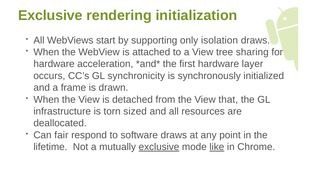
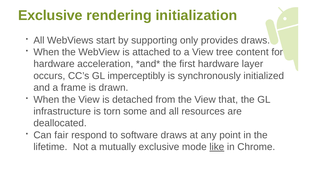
isolation: isolation -> provides (220, 40)
sharing: sharing -> content (252, 52)
synchronicity: synchronicity -> imperceptibly (136, 76)
sized: sized -> some (135, 111)
exclusive underline: present -> none (159, 147)
